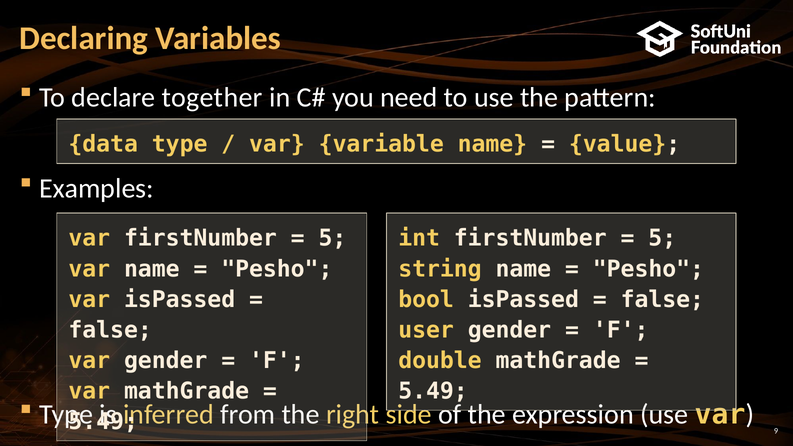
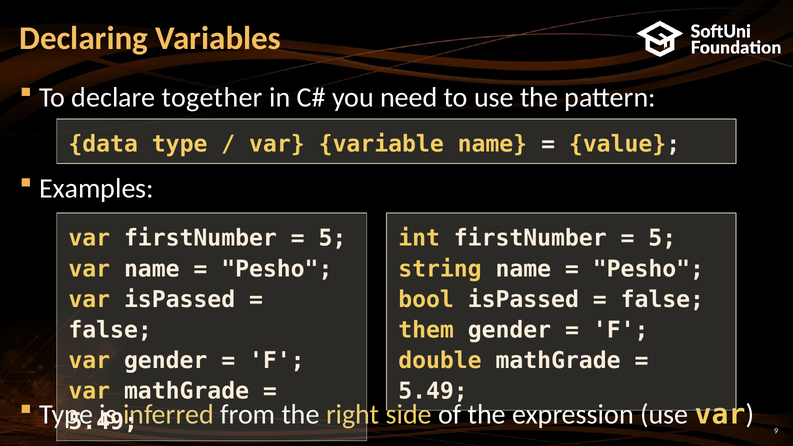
user: user -> them (426, 330)
